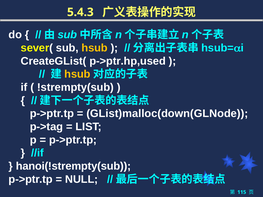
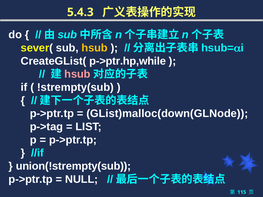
p->ptr.hp,used: p->ptr.hp,used -> p->ptr.hp,while (128, 61)
hsub colour: yellow -> pink (77, 74)
hanoi(!strempty(sub: hanoi(!strempty(sub -> union(!strempty(sub (73, 166)
